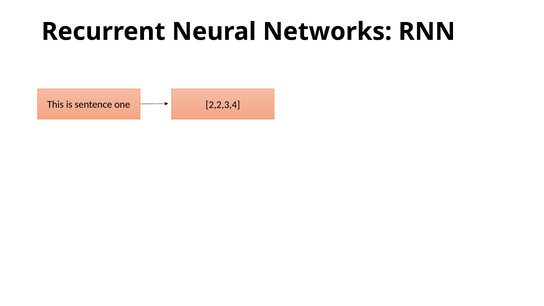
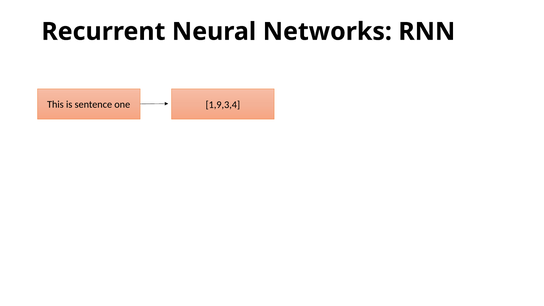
2,2,3,4: 2,2,3,4 -> 1,9,3,4 (223, 105)
